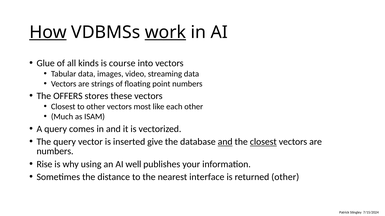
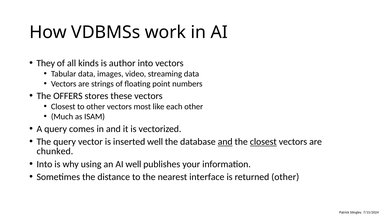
How underline: present -> none (48, 32)
work underline: present -> none (165, 32)
Glue: Glue -> They (46, 63)
course: course -> author (122, 63)
inserted give: give -> well (155, 142)
numbers: numbers -> chunked (55, 152)
Rise: Rise -> Into (44, 165)
